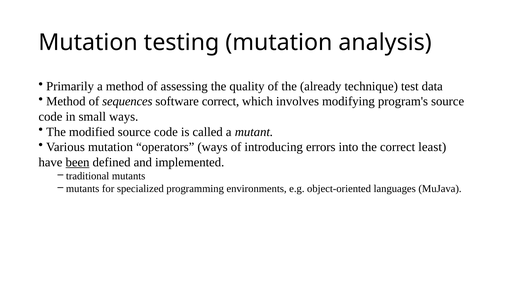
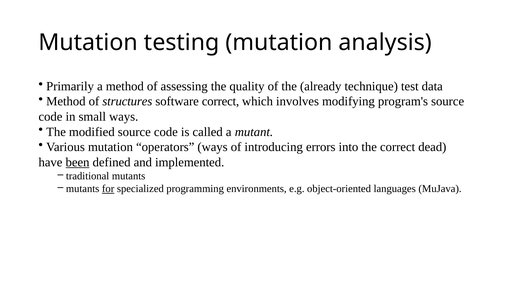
sequences: sequences -> structures (127, 101)
least: least -> dead (432, 147)
for underline: none -> present (108, 188)
